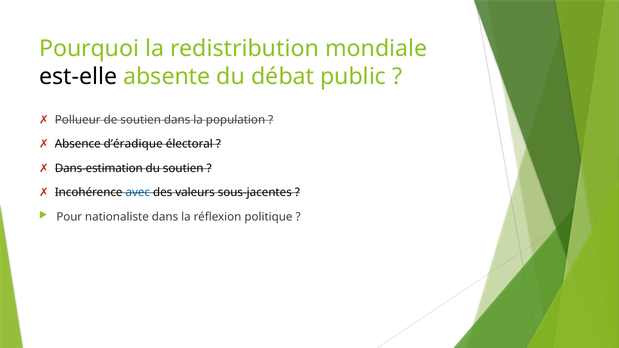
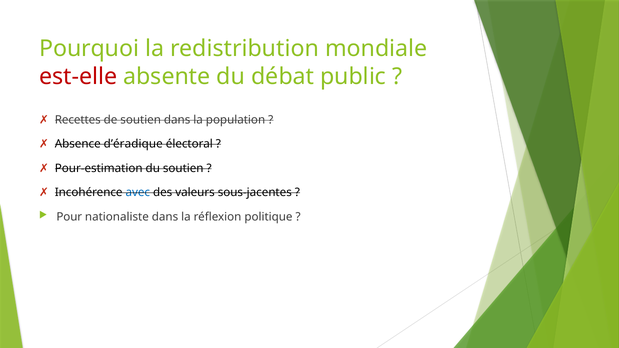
est-elle colour: black -> red (78, 77)
Pollueur: Pollueur -> Recettes (78, 120)
Dans-estimation: Dans-estimation -> Pour-estimation (99, 168)
